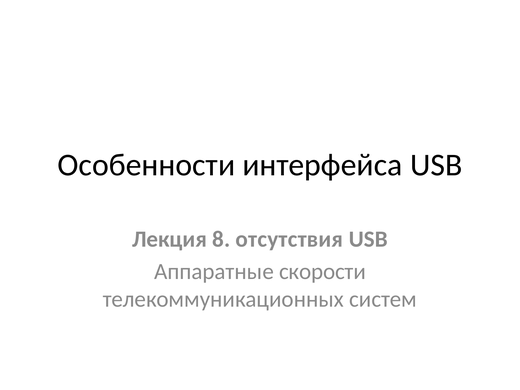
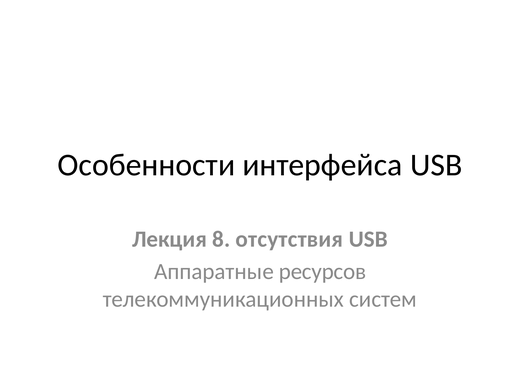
скорости: скорости -> ресурсов (323, 271)
